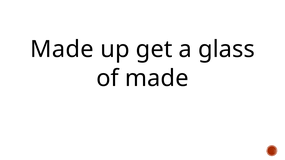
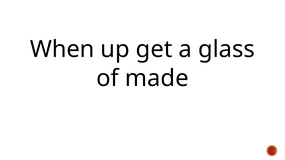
Made: Made -> When (62, 49)
